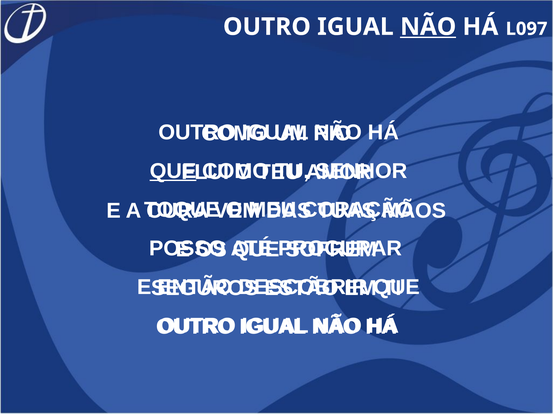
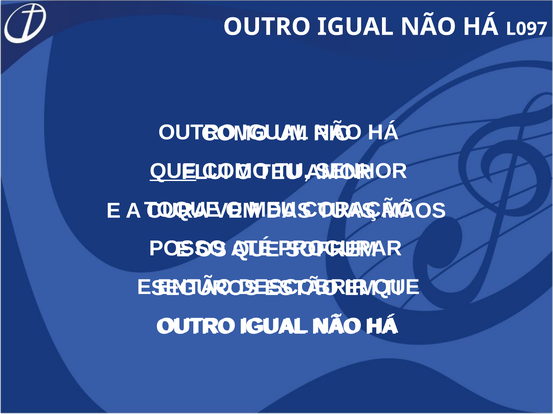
NÃO underline: present -> none (428, 27)
